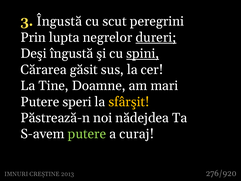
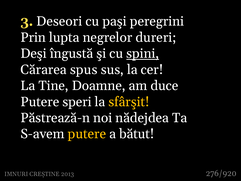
3 Îngustă: Îngustă -> Deseori (59, 21)
scut: scut -> paşi (115, 21)
dureri underline: present -> none (156, 37)
găsit: găsit -> spus (84, 70)
mari: mari -> duce (164, 86)
putere colour: light green -> yellow (87, 134)
curaj: curaj -> bătut (137, 134)
